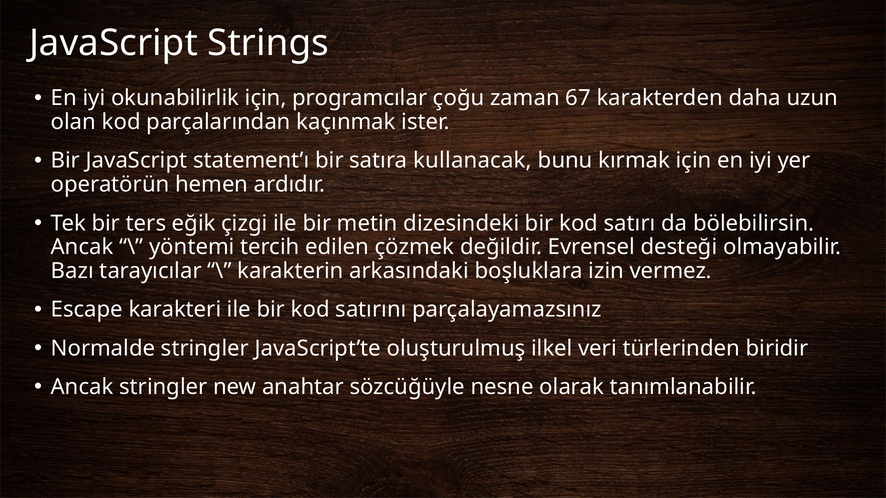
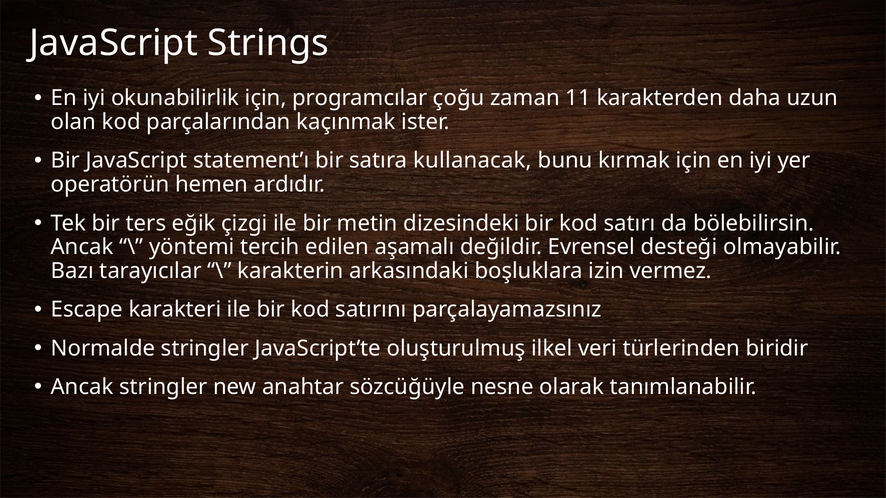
67: 67 -> 11 (578, 98)
çözmek: çözmek -> aşamalı (415, 247)
